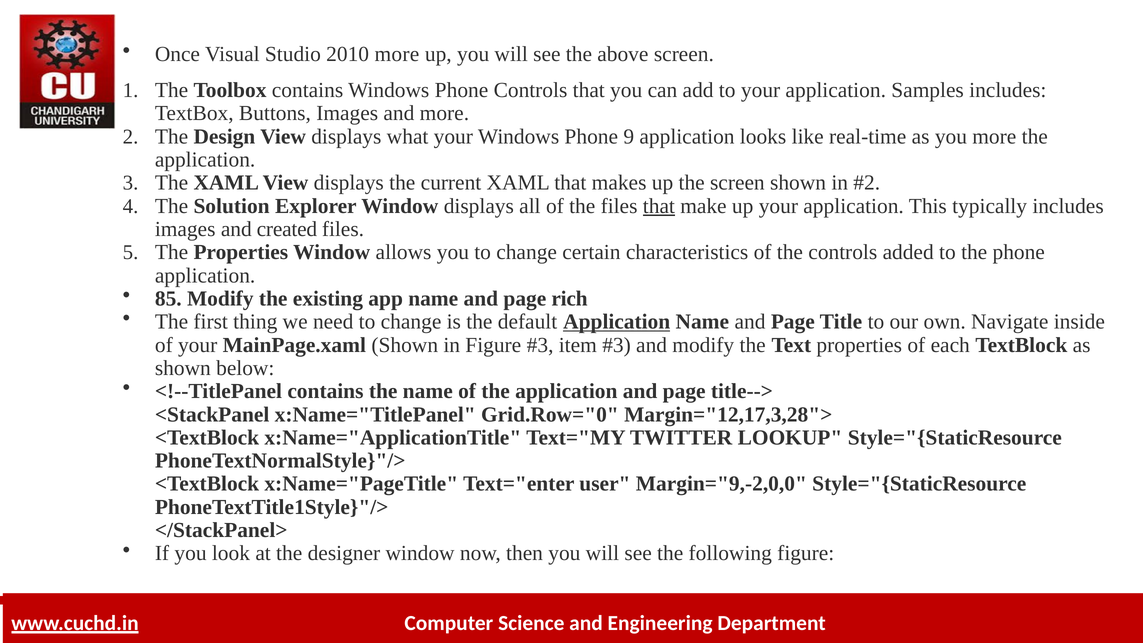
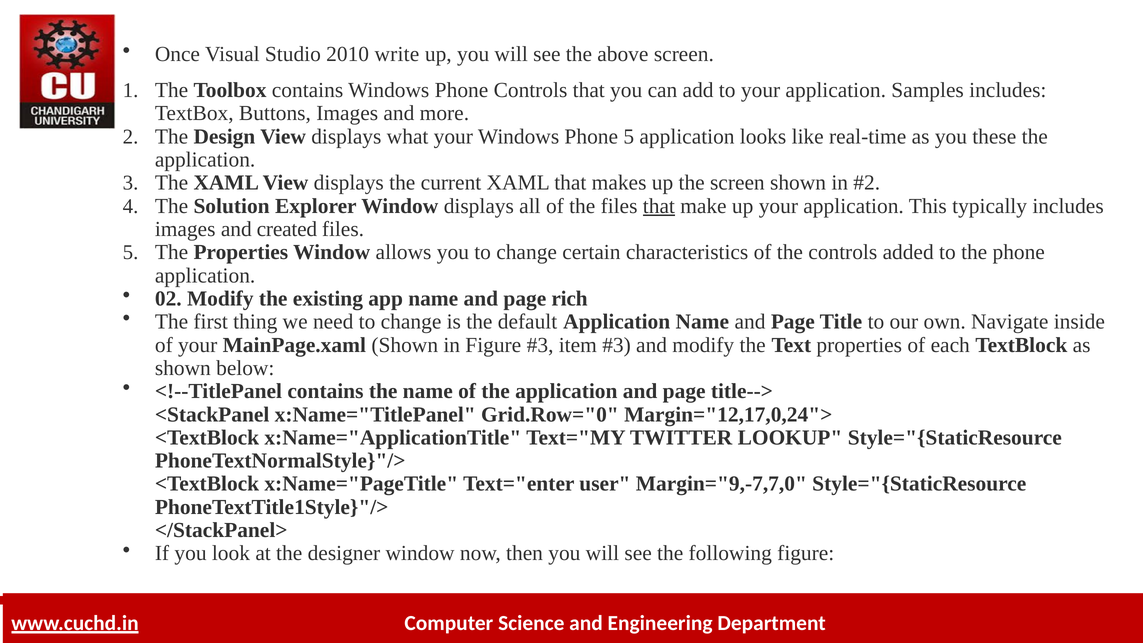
2010 more: more -> write (397, 54)
Phone 9: 9 -> 5 (629, 137)
you more: more -> these (994, 137)
85: 85 -> 02 (168, 299)
Application underline: present -> none (617, 322)
Margin="12,17,3,28">: Margin="12,17,3,28"> -> Margin="12,17,0,24"> (728, 415)
Margin="9,-2,0,0: Margin="9,-2,0,0 -> Margin="9,-7,7,0 (721, 484)
